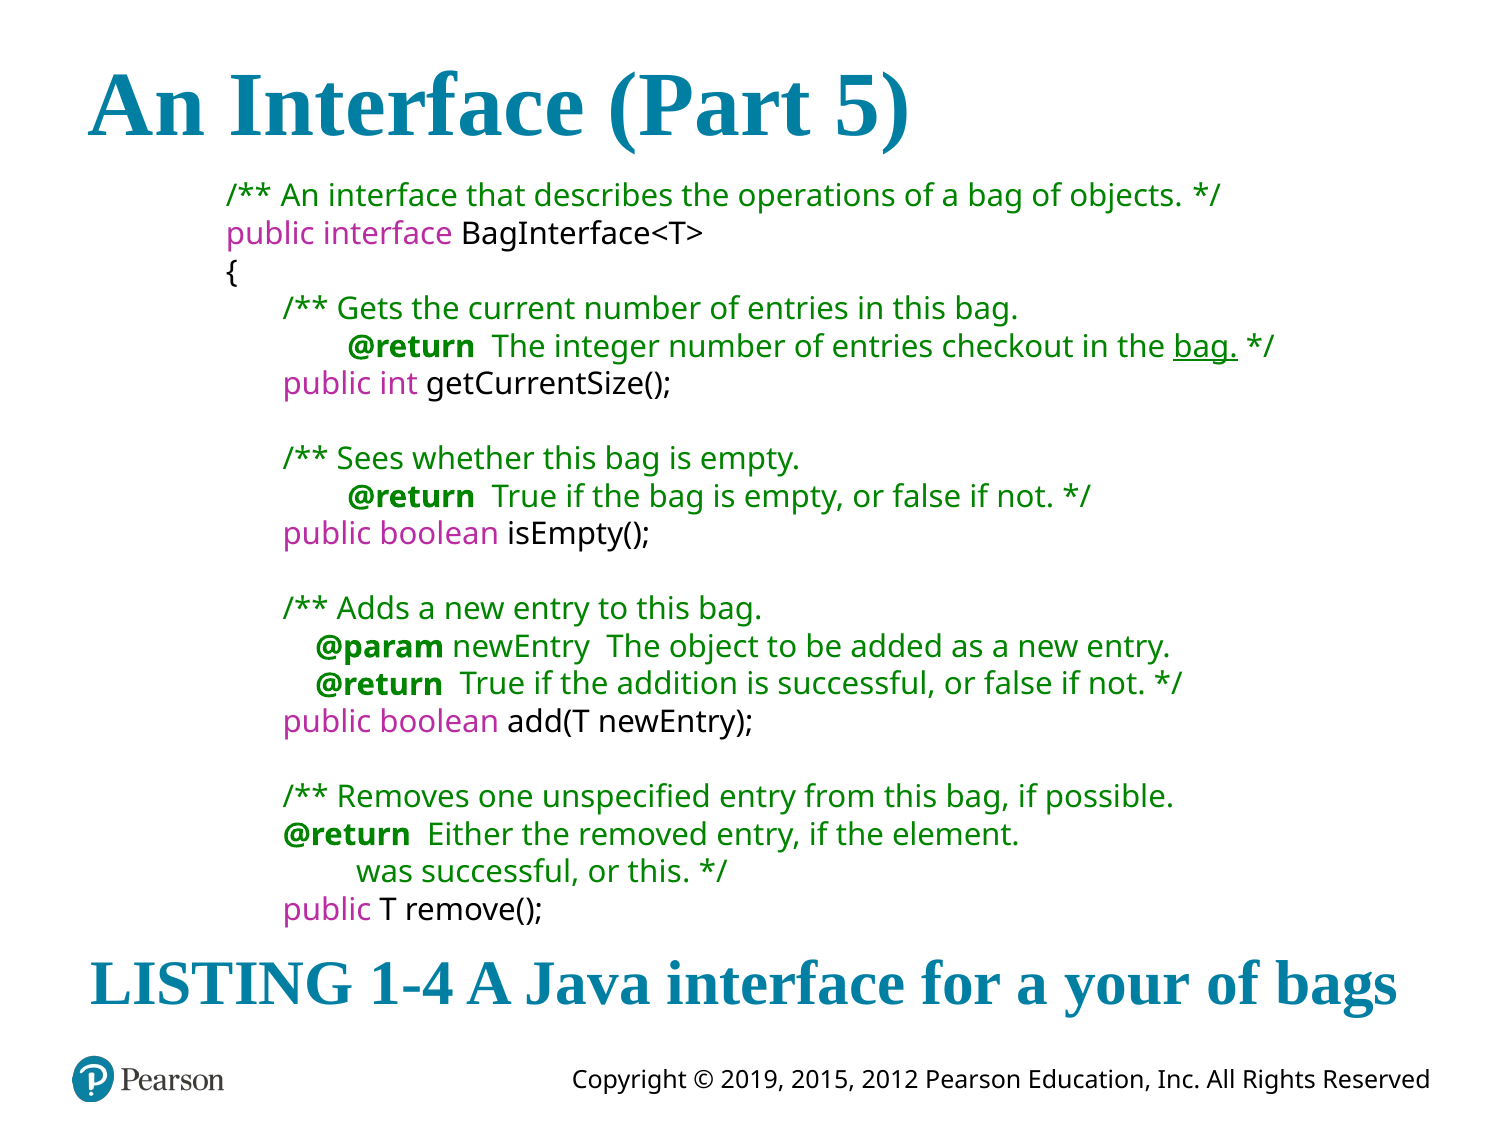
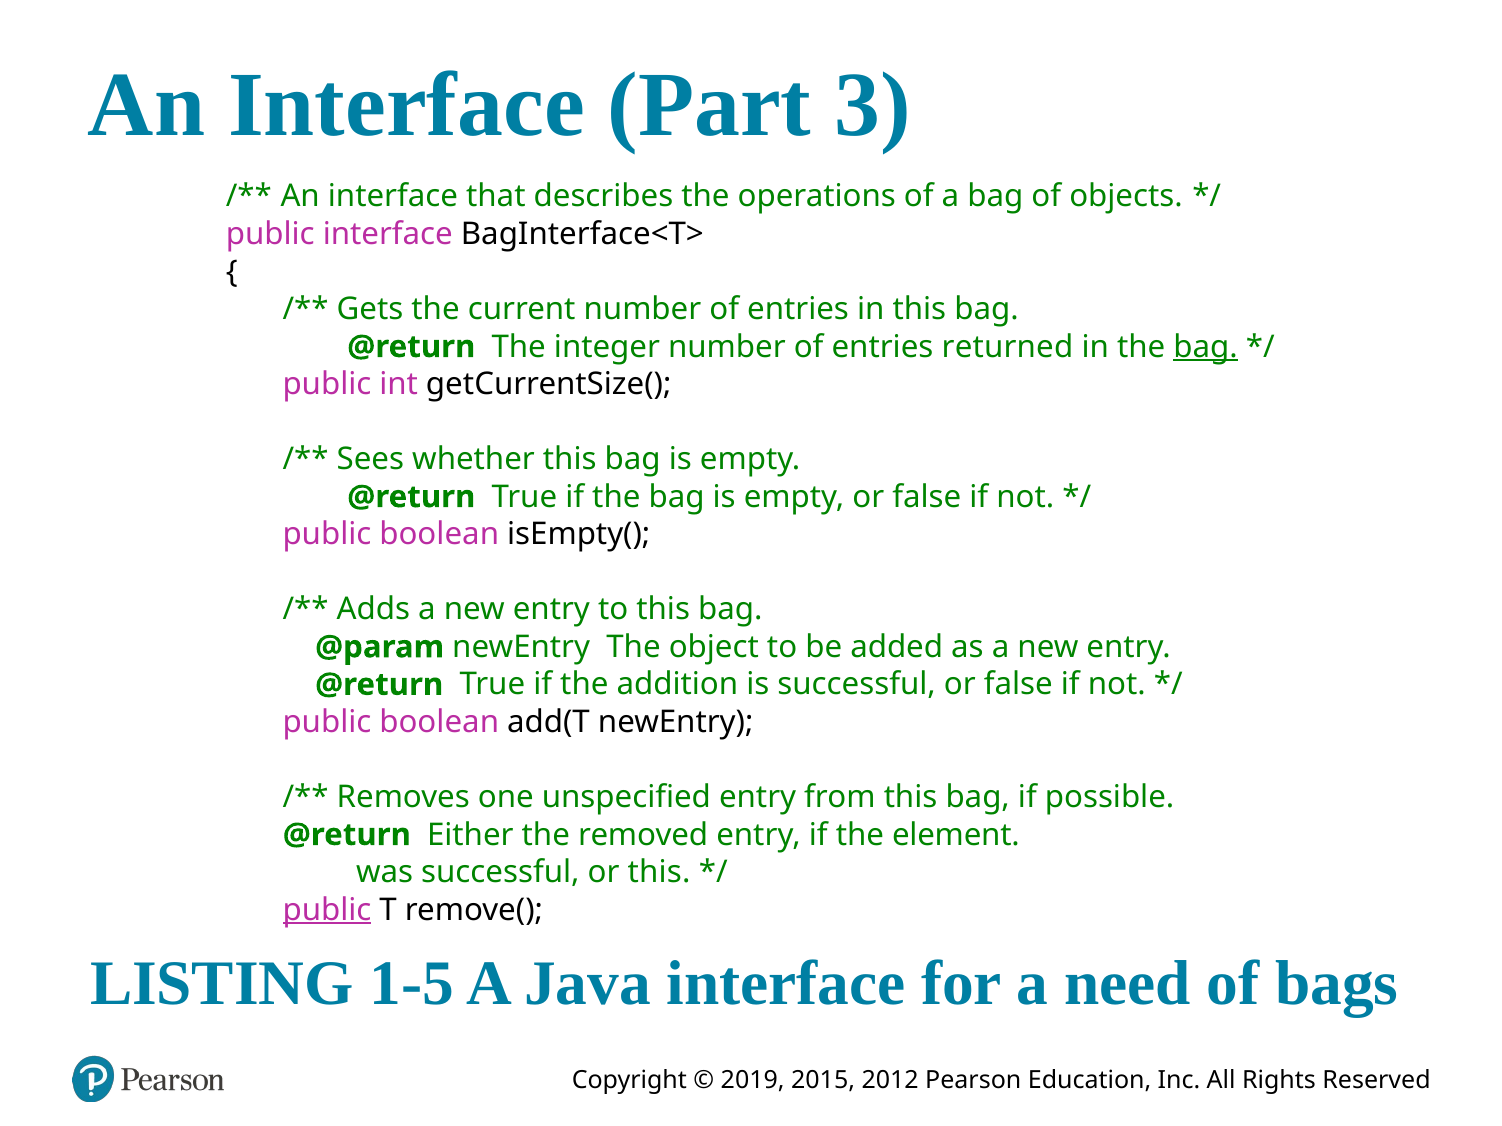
5: 5 -> 3 (873, 106)
checkout: checkout -> returned (1007, 347)
public underline: none -> present (327, 910)
1-4: 1-4 -> 1-5 (412, 984)
your: your -> need (1128, 984)
